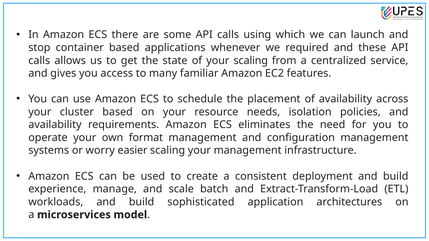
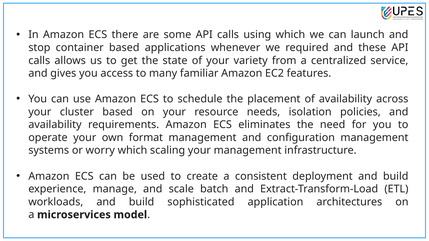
your scaling: scaling -> variety (251, 61)
worry easier: easier -> which (132, 151)
